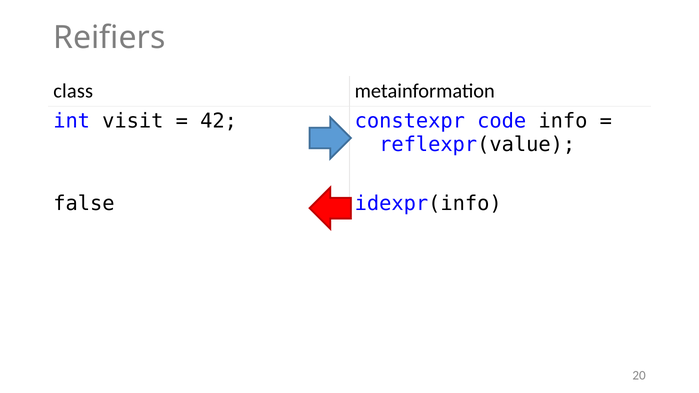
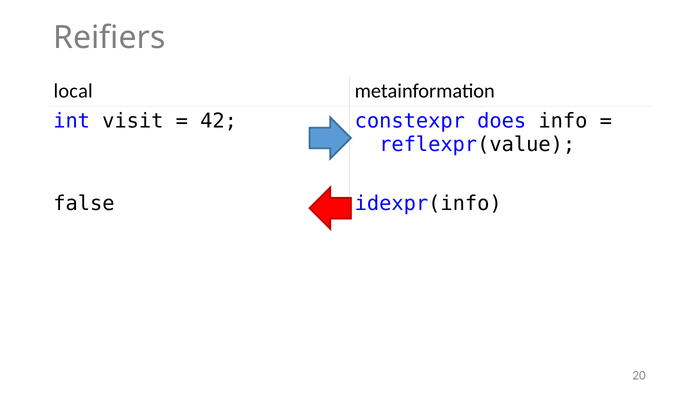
class: class -> local (73, 91)
code: code -> does (502, 121)
